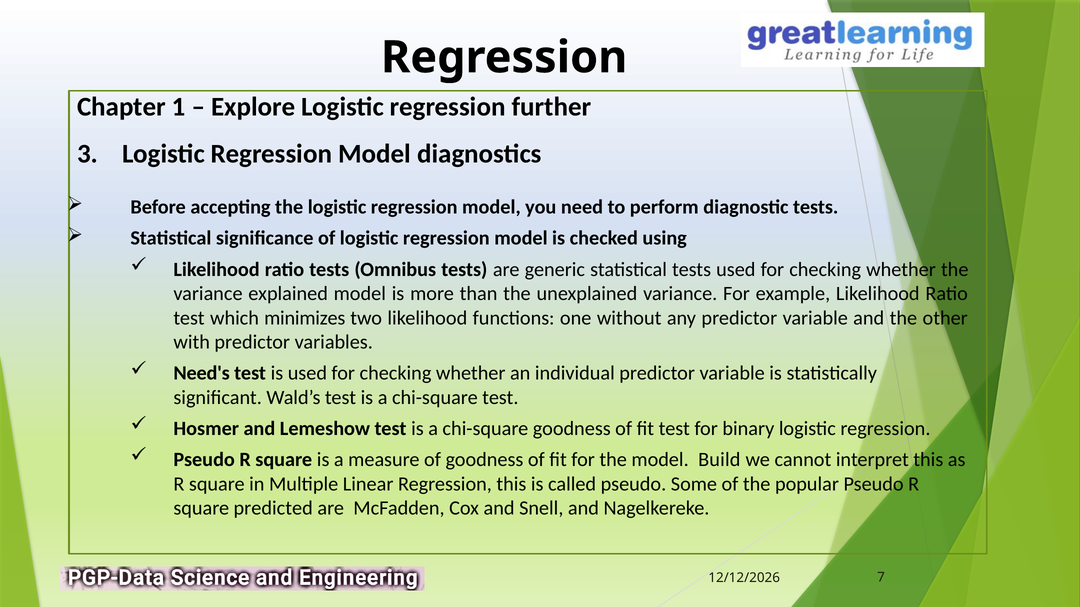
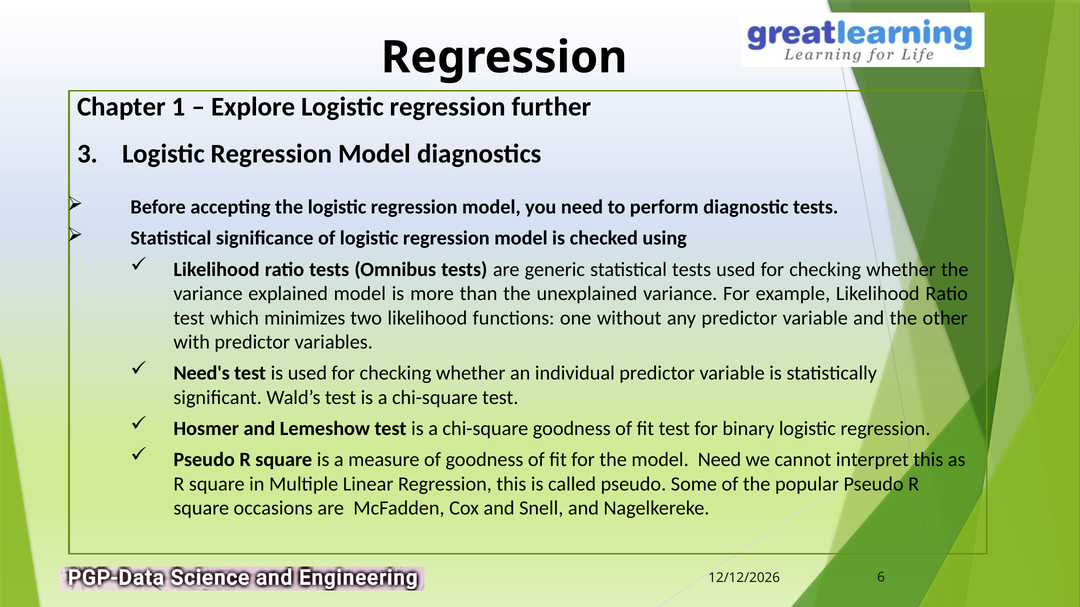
model Build: Build -> Need (719, 460)
predicted: predicted -> occasions (273, 509)
7: 7 -> 6 (881, 578)
